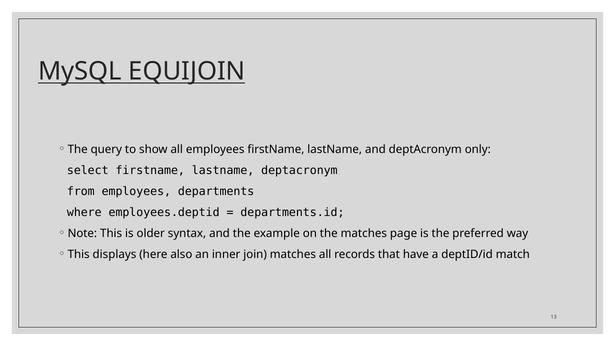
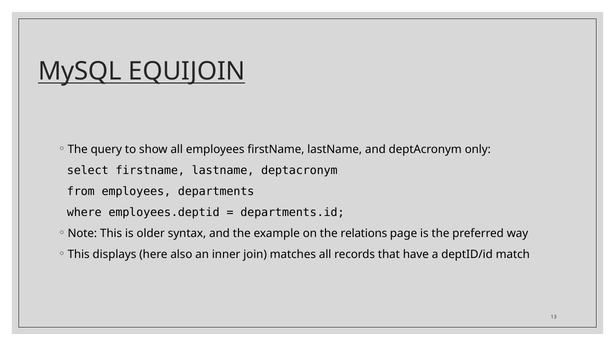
the matches: matches -> relations (364, 233)
